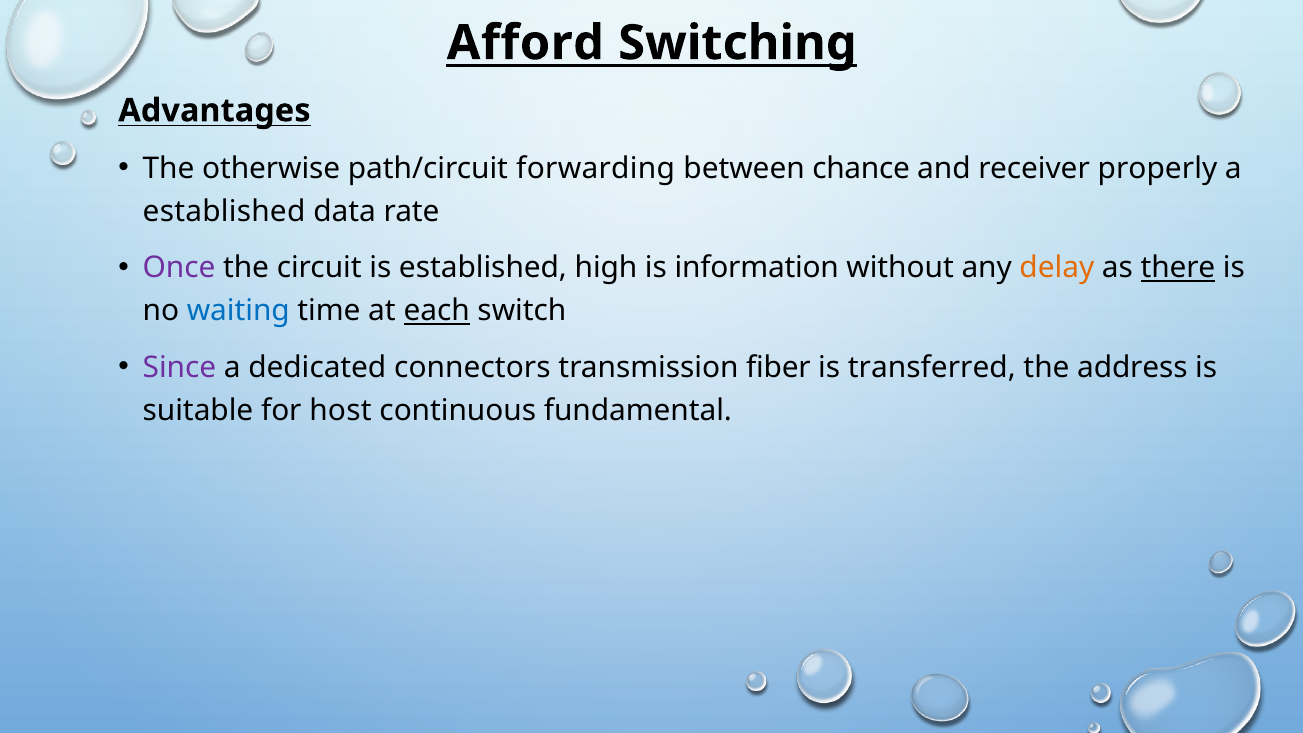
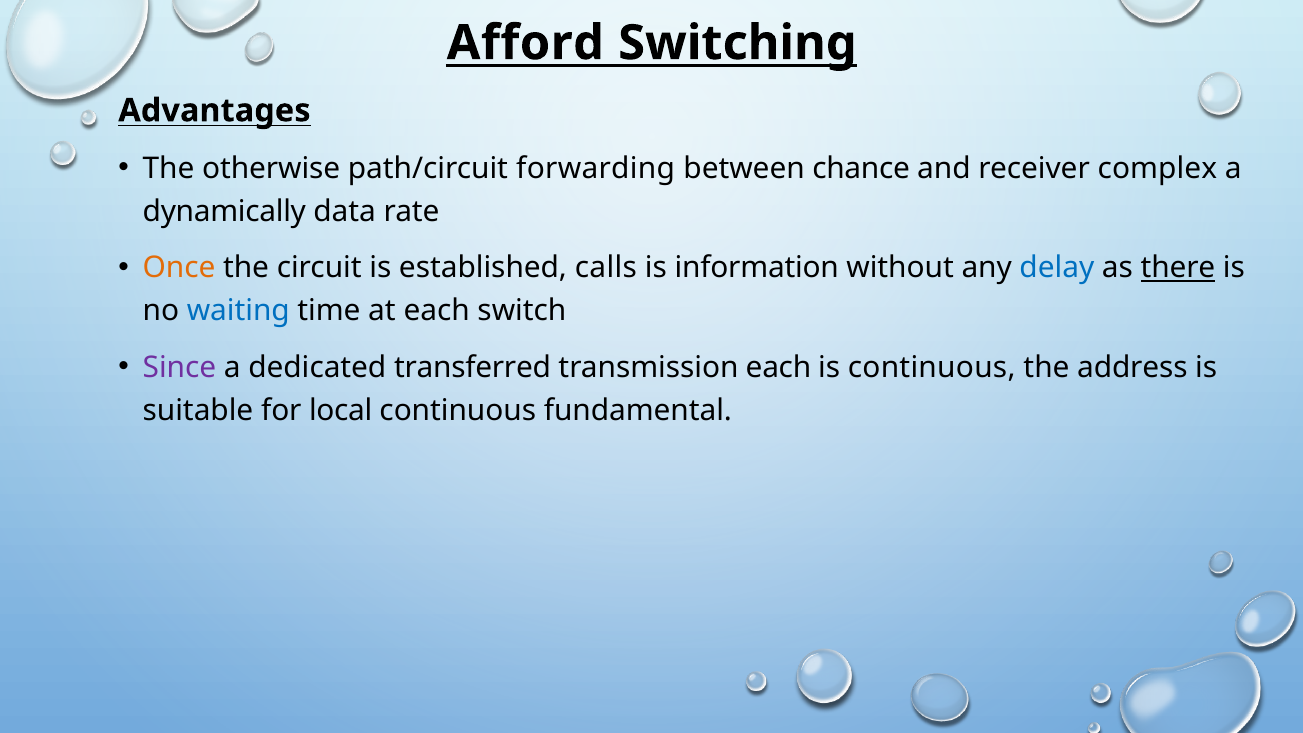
properly: properly -> complex (1157, 169)
established: established -> dynamically (224, 212)
Once colour: purple -> orange (179, 268)
high: high -> calls (606, 268)
delay colour: orange -> blue (1057, 268)
each underline: present -> none (437, 311)
connectors: connectors -> transferred (473, 368)
transmission fiber: fiber -> each (778, 368)
is transferred: transferred -> continuous (932, 368)
host: host -> local (341, 411)
